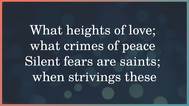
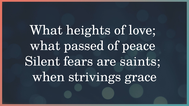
crimes: crimes -> passed (84, 46)
these: these -> grace (141, 77)
